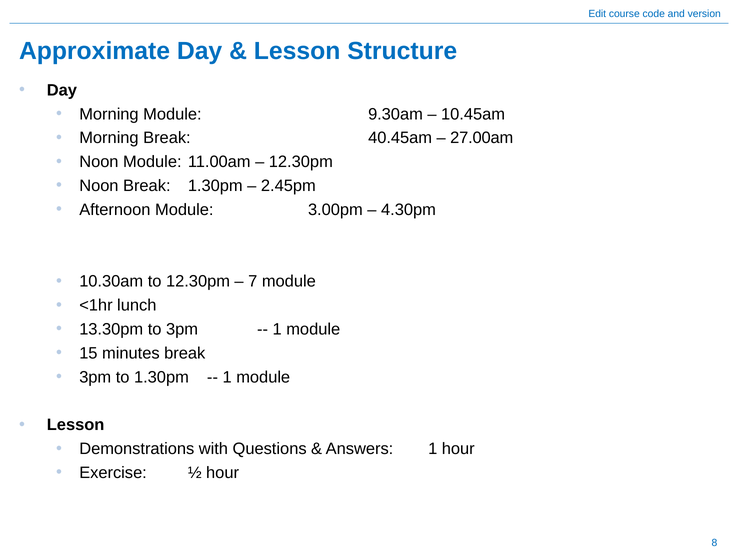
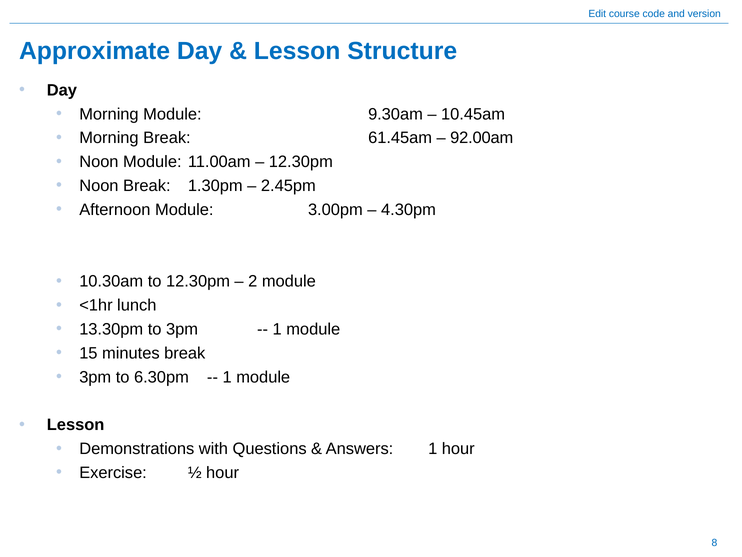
40.45am: 40.45am -> 61.45am (400, 138)
27.00am: 27.00am -> 92.00am (482, 138)
7: 7 -> 2 (253, 281)
to 1.30pm: 1.30pm -> 6.30pm (161, 377)
